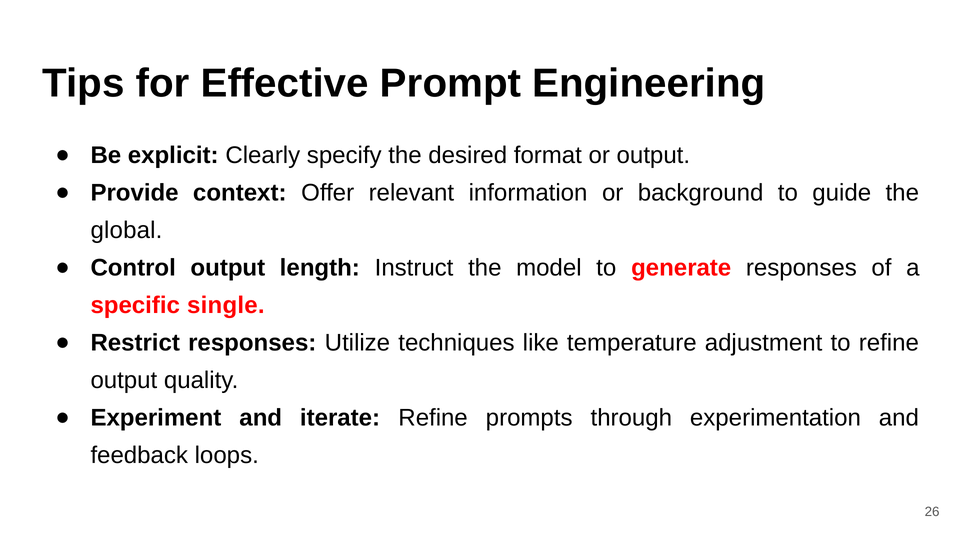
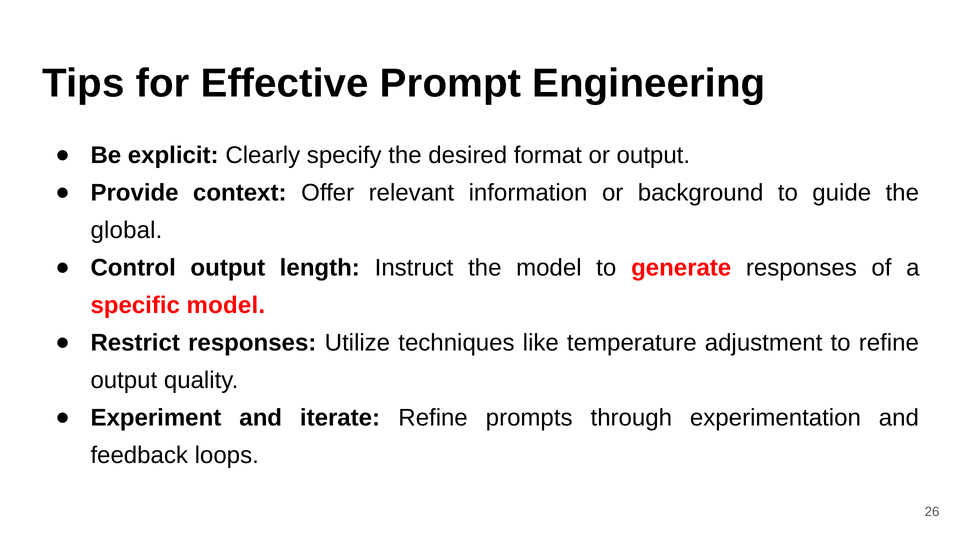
specific single: single -> model (226, 306)
